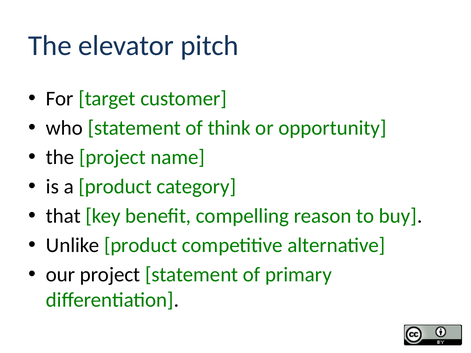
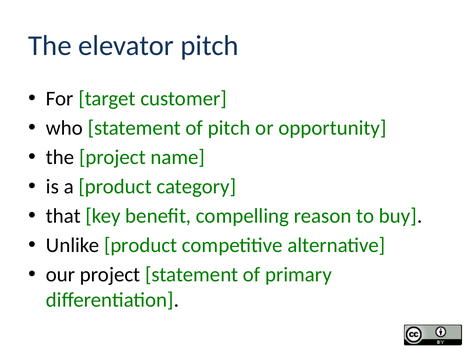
of think: think -> pitch (229, 128)
